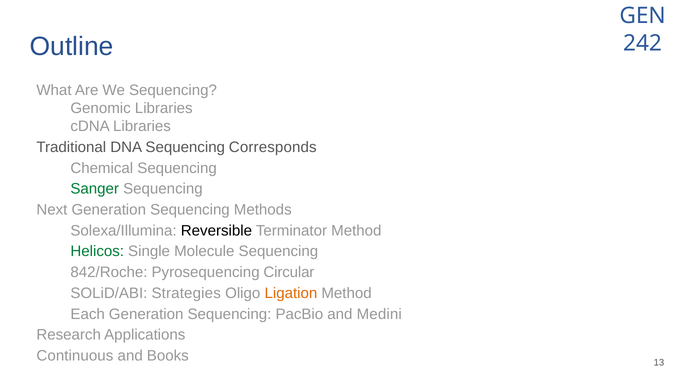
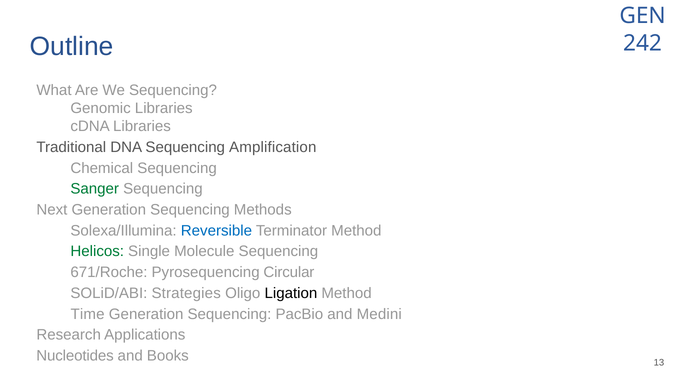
Corresponds: Corresponds -> Amplification (273, 147)
Reversible colour: black -> blue (216, 230)
842/Roche: 842/Roche -> 671/Roche (109, 272)
Ligation colour: orange -> black (291, 293)
Each: Each -> Time (88, 314)
Continuous: Continuous -> Nucleotides (75, 355)
